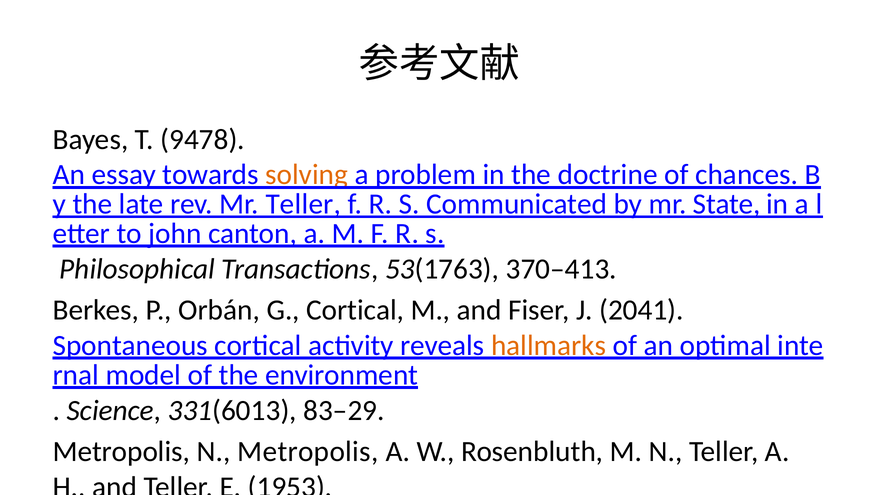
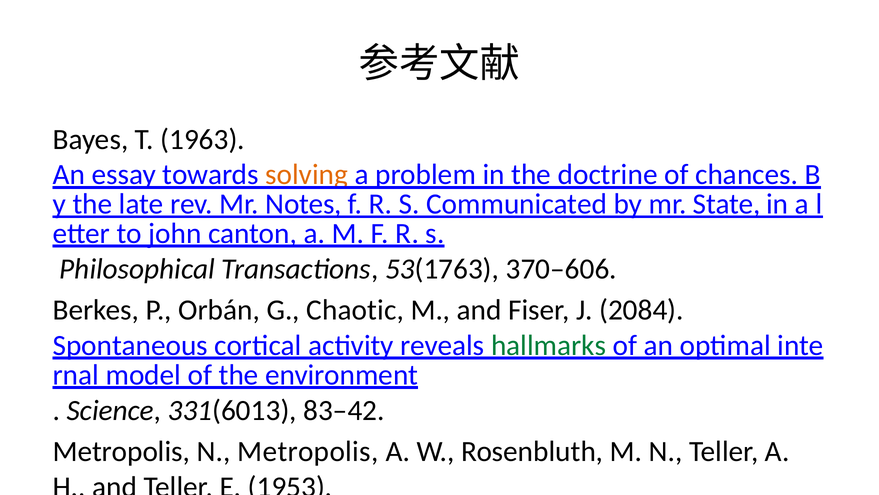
9478: 9478 -> 1963 (203, 139)
Mr Teller: Teller -> Notes (303, 204)
370–413: 370–413 -> 370–606 (561, 269)
G Cortical: Cortical -> Chaotic (355, 310)
2041: 2041 -> 2084 (641, 310)
hallmarks colour: orange -> green (549, 345)
83–29: 83–29 -> 83–42 (344, 410)
